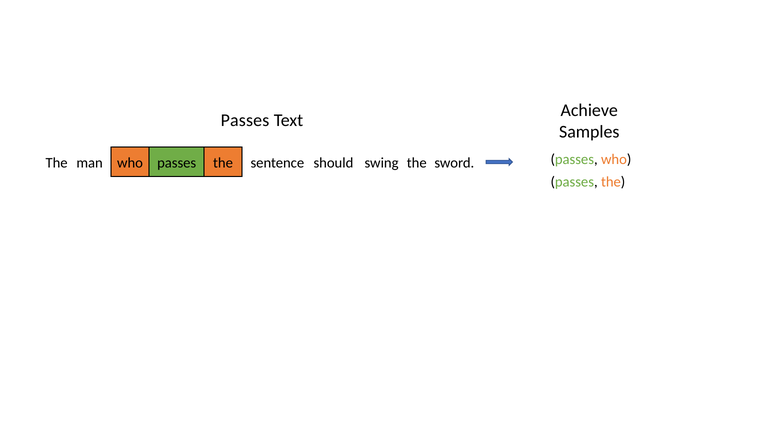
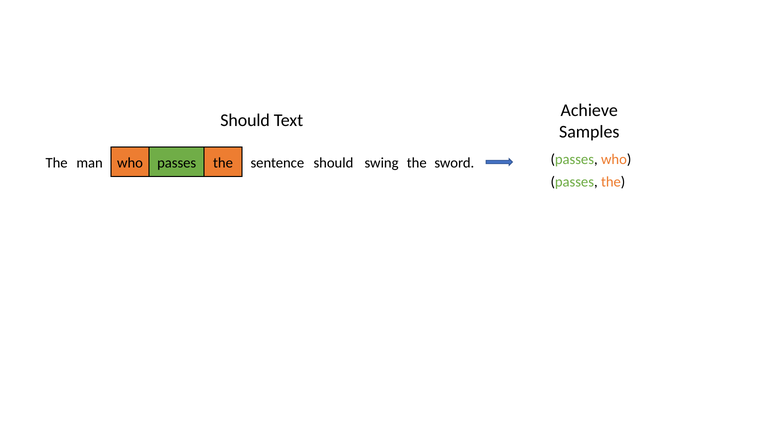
Passes: Passes -> Should (245, 120)
